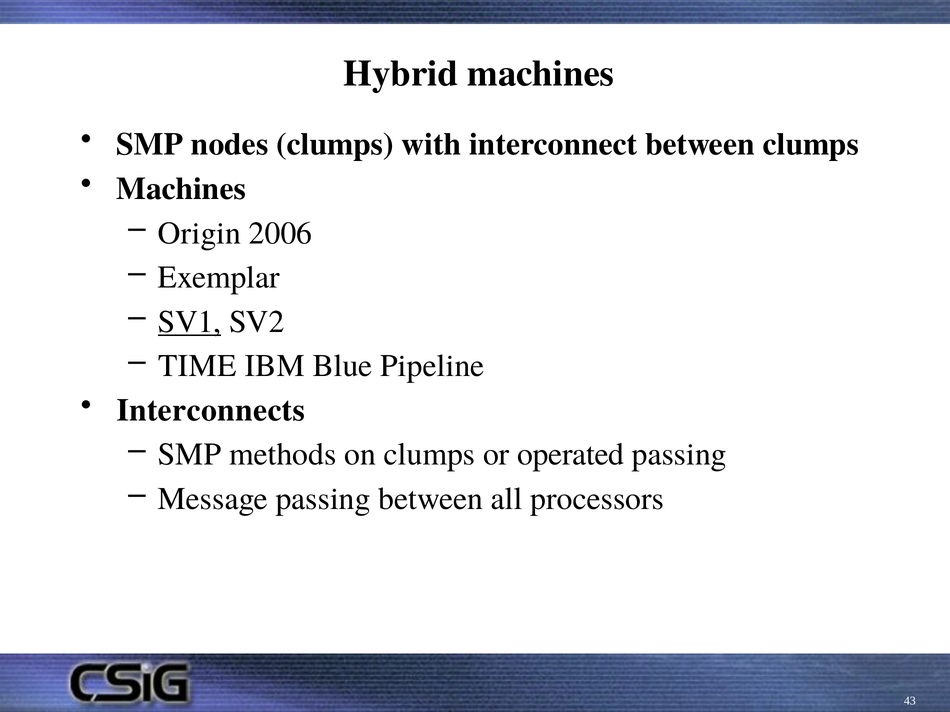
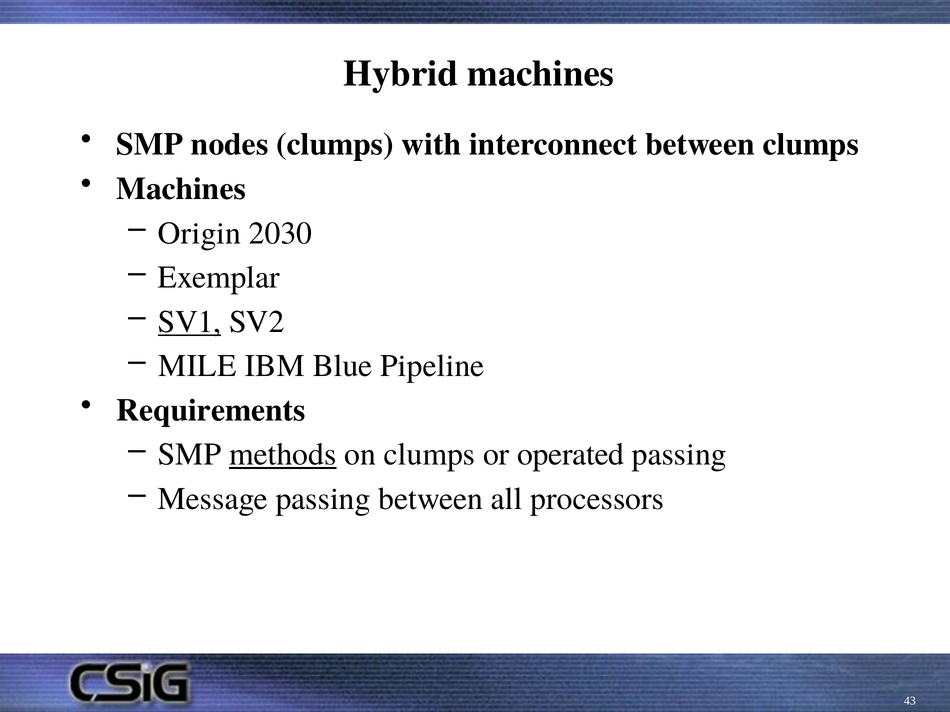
2006: 2006 -> 2030 (281, 233)
TIME: TIME -> MILE (197, 366)
Interconnects: Interconnects -> Requirements (211, 411)
methods underline: none -> present (283, 455)
